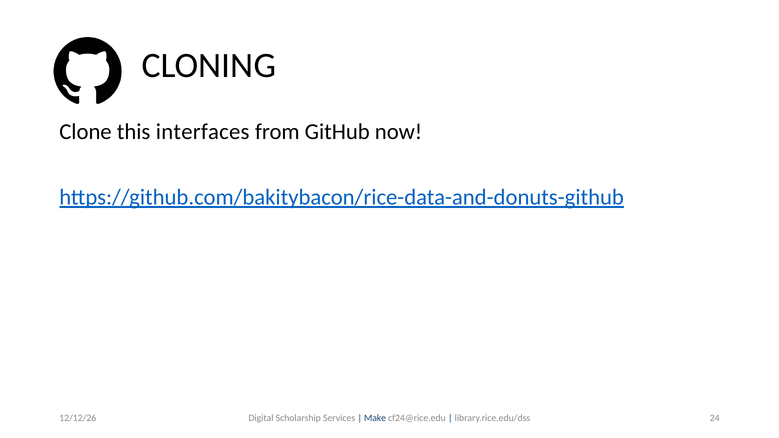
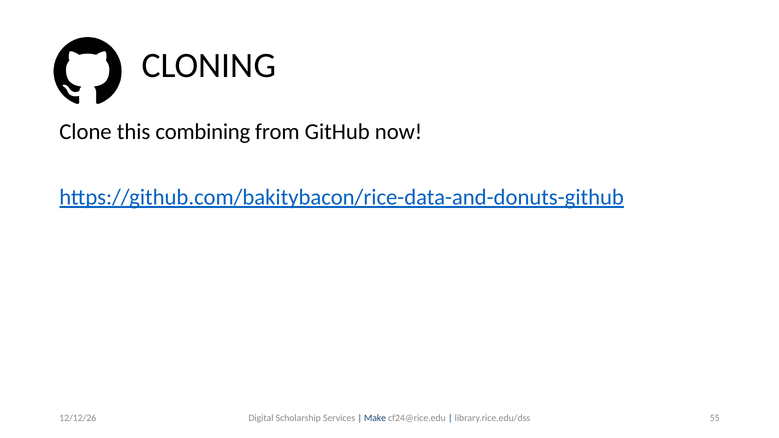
interfaces: interfaces -> combining (203, 132)
24: 24 -> 55 (715, 418)
